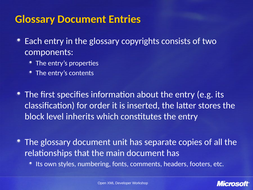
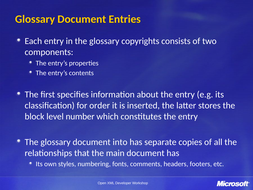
inherits: inherits -> number (80, 116)
unit: unit -> into (120, 142)
